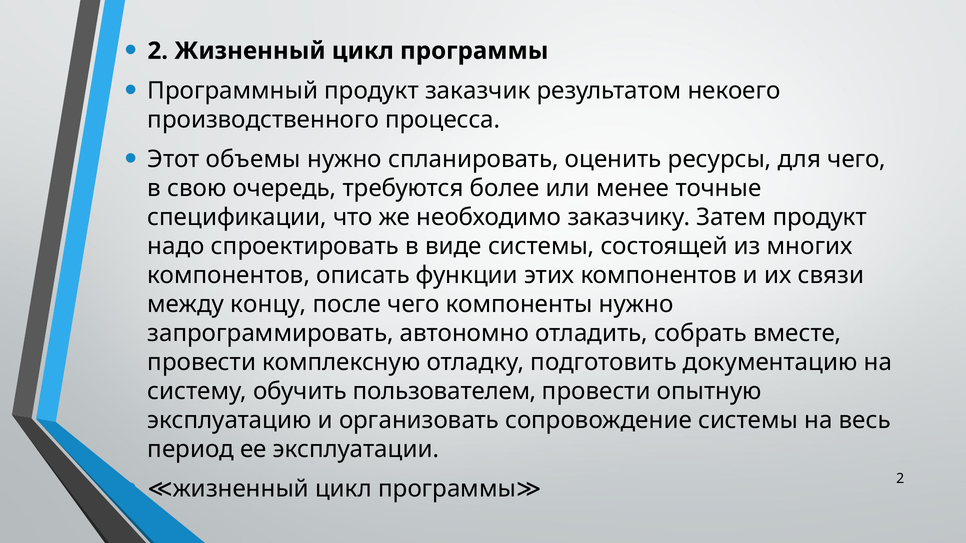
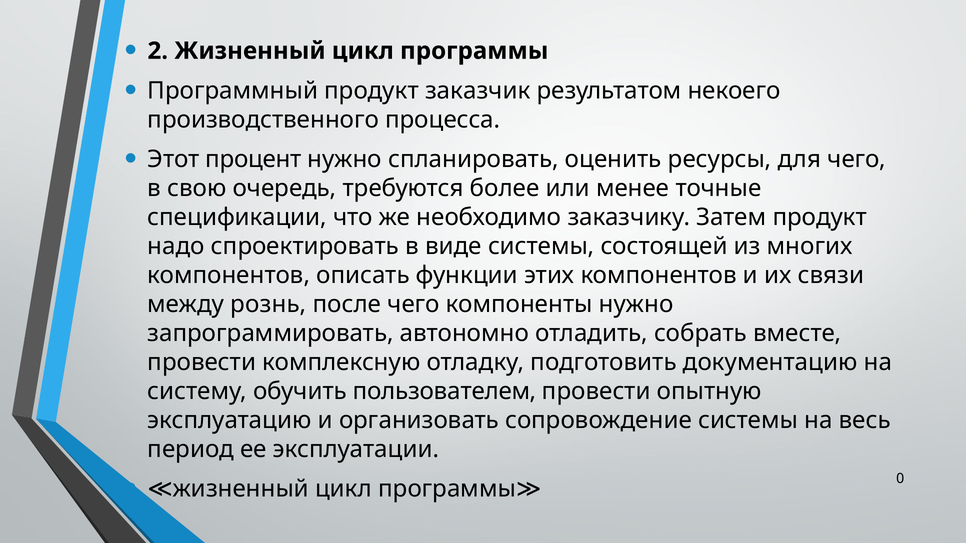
объемы: объемы -> процент (254, 160)
концу: концу -> рознь (268, 305)
2: 2 -> 0 (900, 479)
